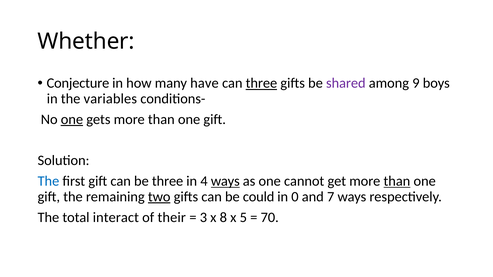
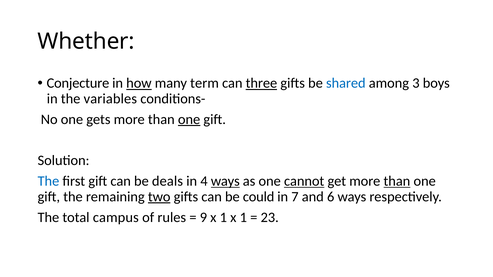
how underline: none -> present (139, 83)
have: have -> term (204, 83)
shared colour: purple -> blue (346, 83)
9: 9 -> 3 (416, 83)
one underline: present -> none (72, 119)
one underline: none -> present (189, 119)
be three: three -> deals (167, 181)
cannot underline: none -> present (304, 181)
0: 0 -> 7 (295, 197)
7: 7 -> 6 (331, 197)
interact: interact -> campus (116, 218)
their: their -> rules (172, 218)
3: 3 -> 9 (203, 218)
8: 8 -> 1 (223, 218)
5: 5 -> 1 (243, 218)
70: 70 -> 23 (270, 218)
